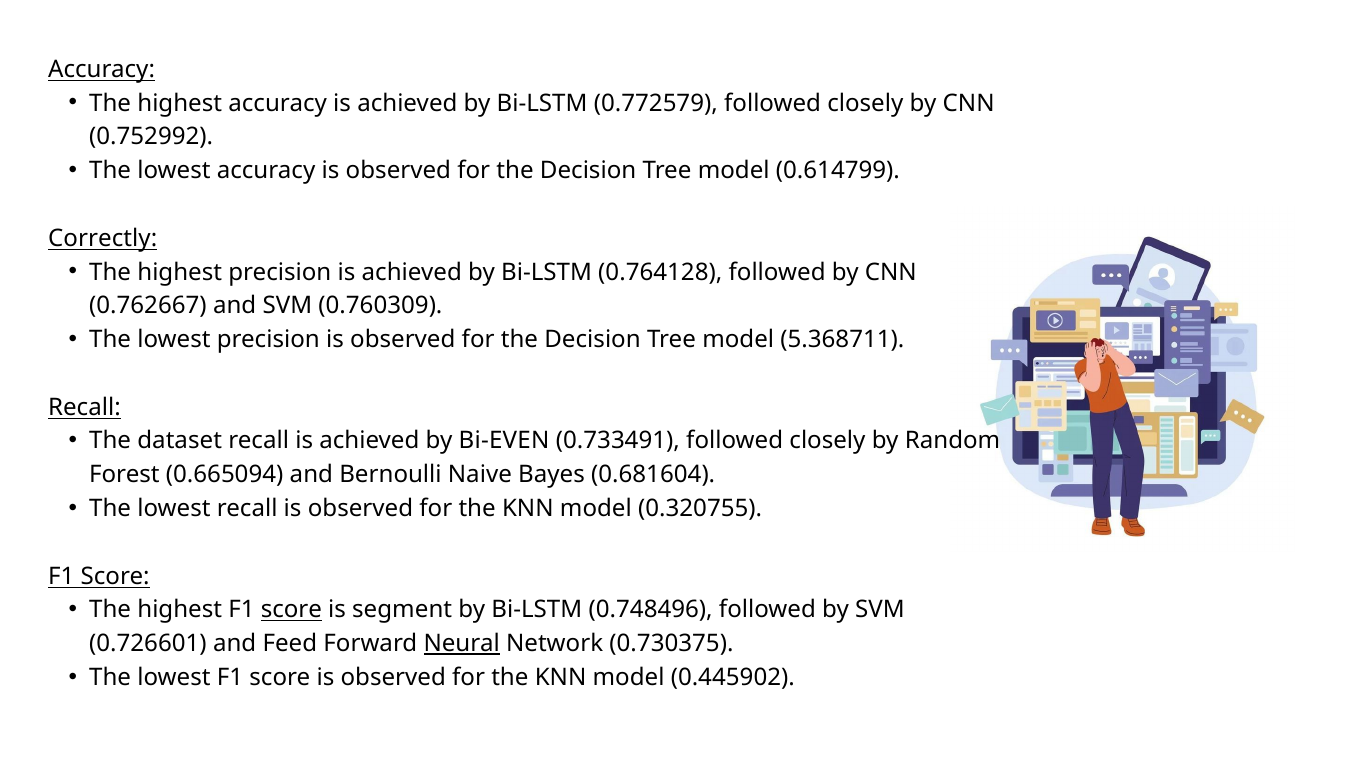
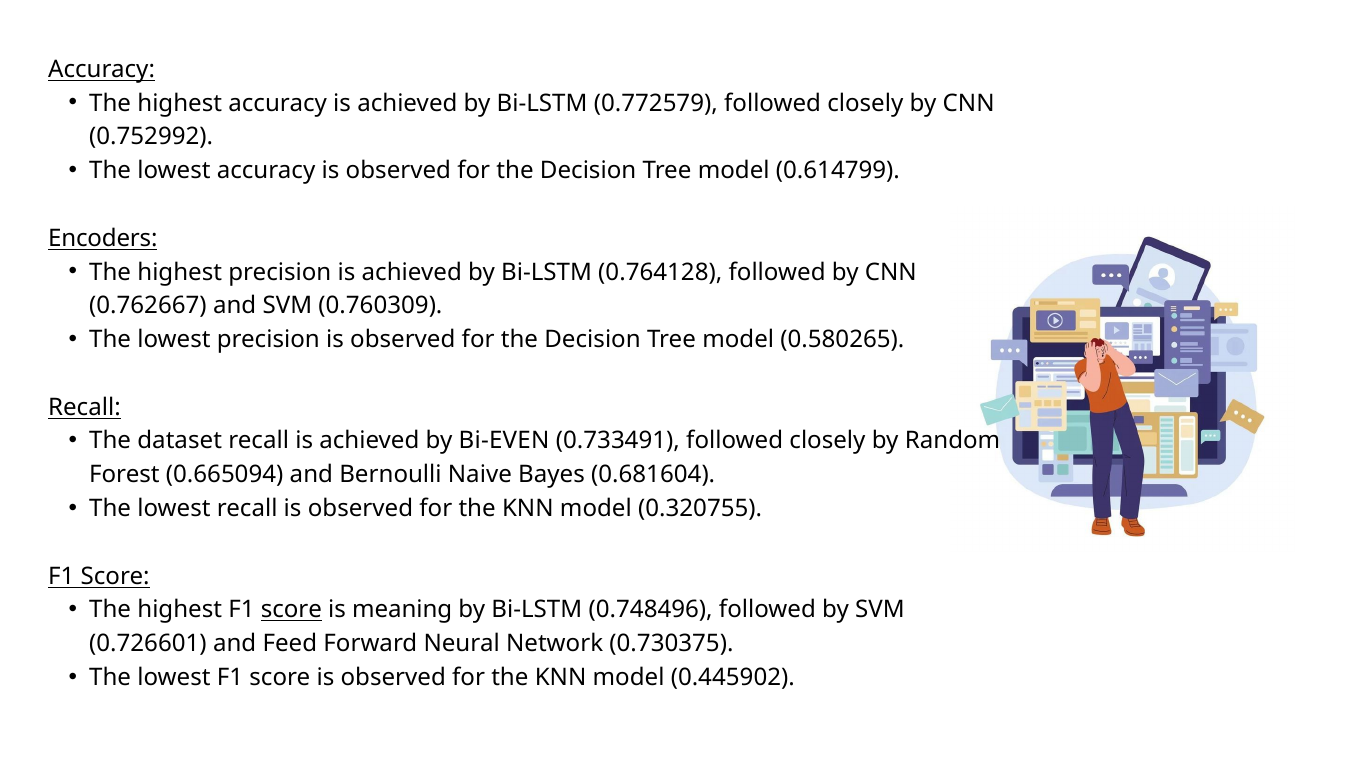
Correctly: Correctly -> Encoders (103, 238)
5.368711: 5.368711 -> 0.580265 (842, 339)
segment: segment -> meaning (402, 610)
Neural underline: present -> none (462, 643)
